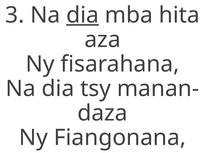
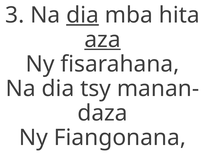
aza underline: none -> present (102, 40)
